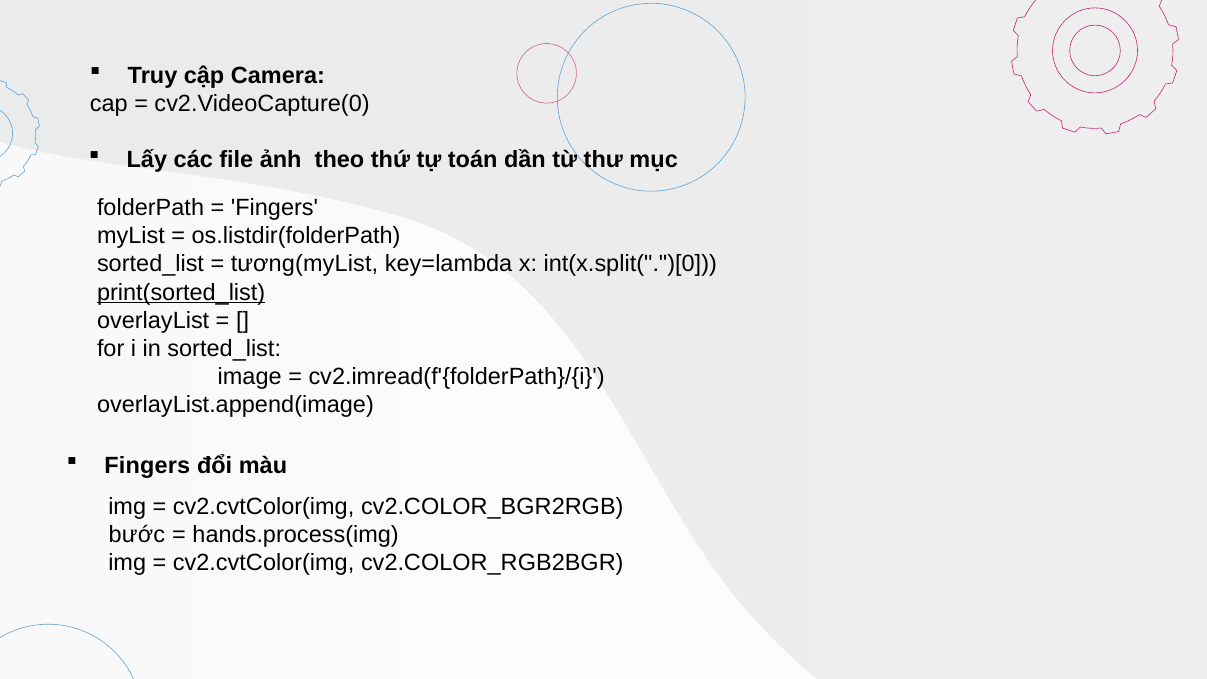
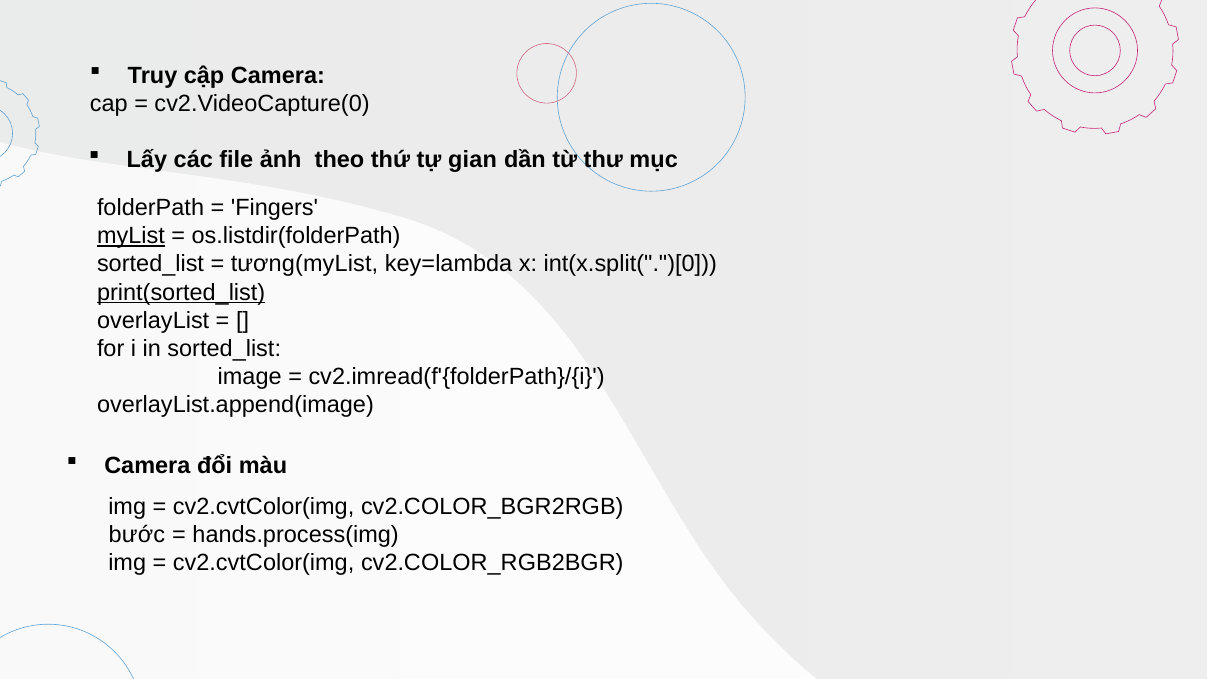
toán: toán -> gian (473, 160)
myList underline: none -> present (131, 236)
Fingers: Fingers -> Camera (147, 466)
